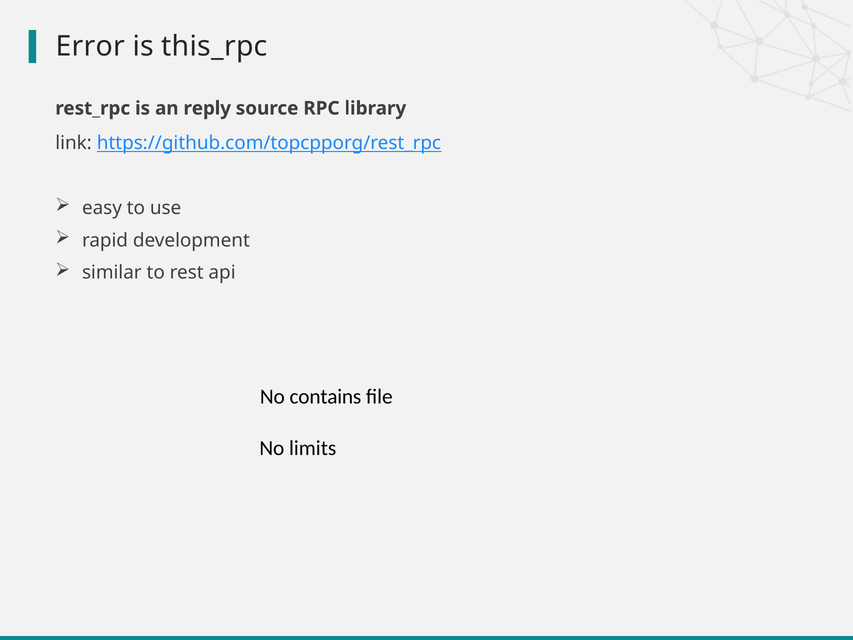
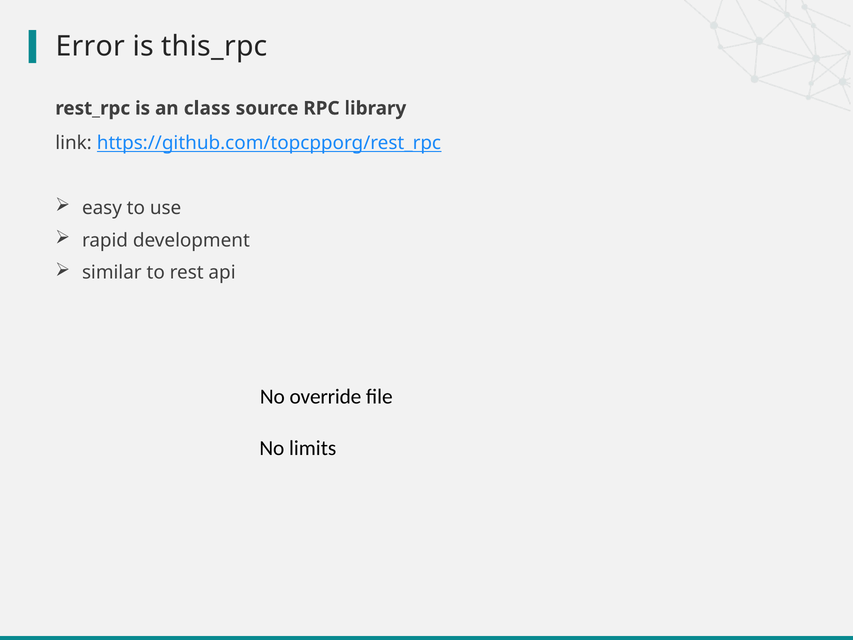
reply: reply -> class (207, 108)
contains: contains -> override (325, 396)
